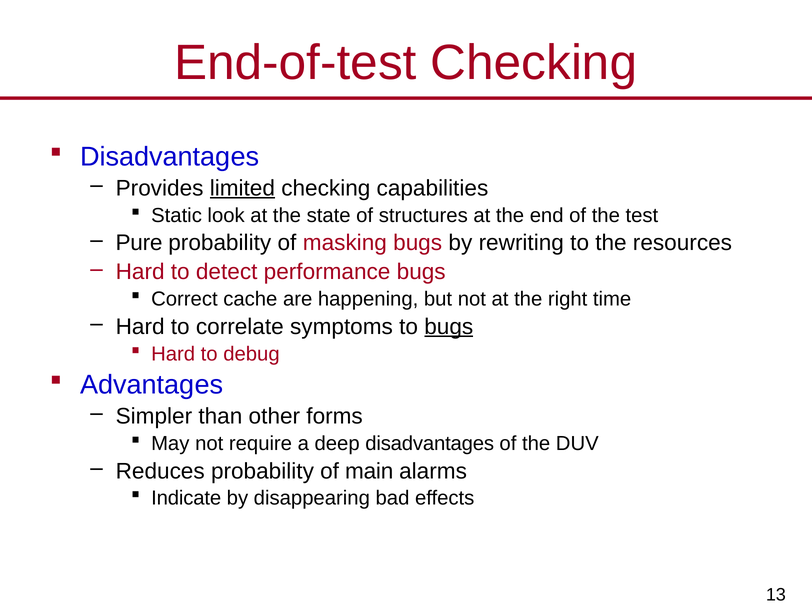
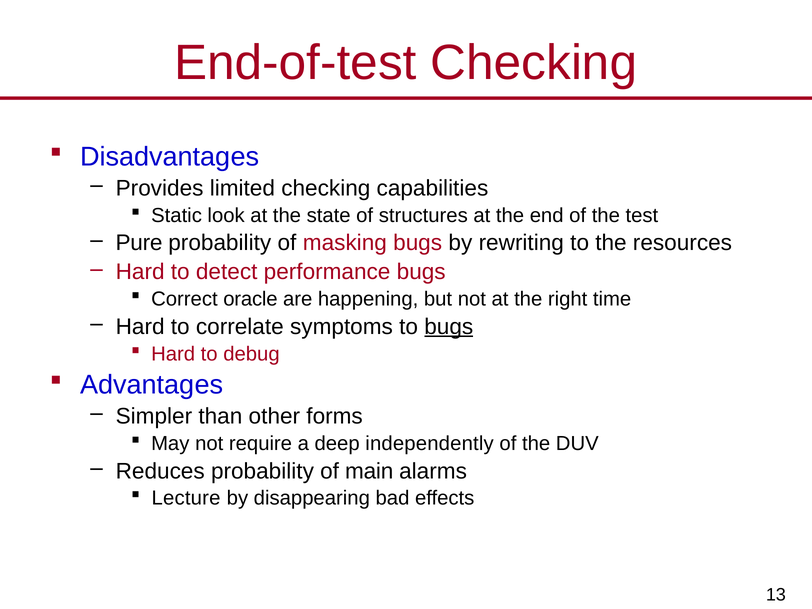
limited underline: present -> none (242, 188)
cache: cache -> oracle (250, 299)
deep disadvantages: disadvantages -> independently (430, 443)
Indicate: Indicate -> Lecture (186, 498)
